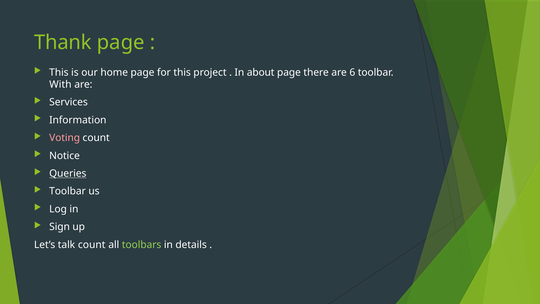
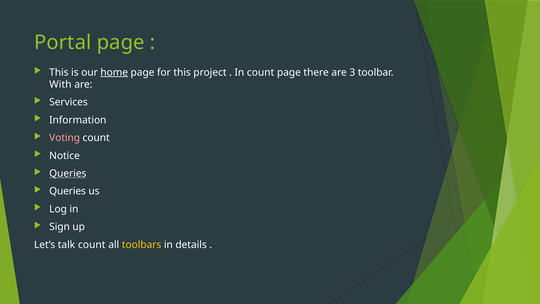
Thank: Thank -> Portal (63, 43)
home underline: none -> present (114, 72)
In about: about -> count (261, 72)
6: 6 -> 3 (352, 72)
Toolbar: Toolbar -> Queries (68, 191)
toolbars colour: light green -> yellow (142, 244)
